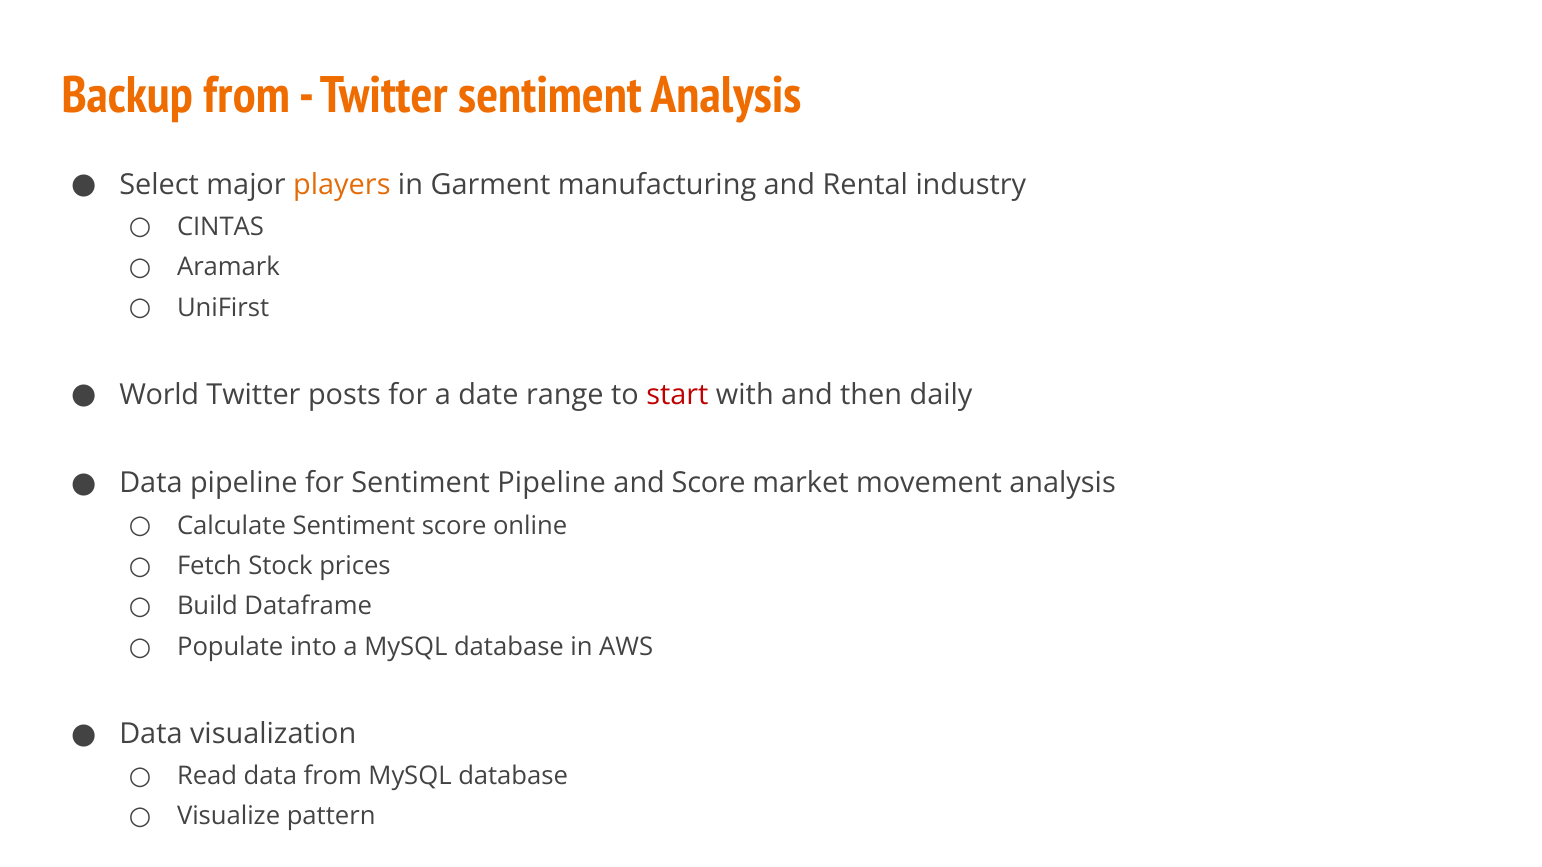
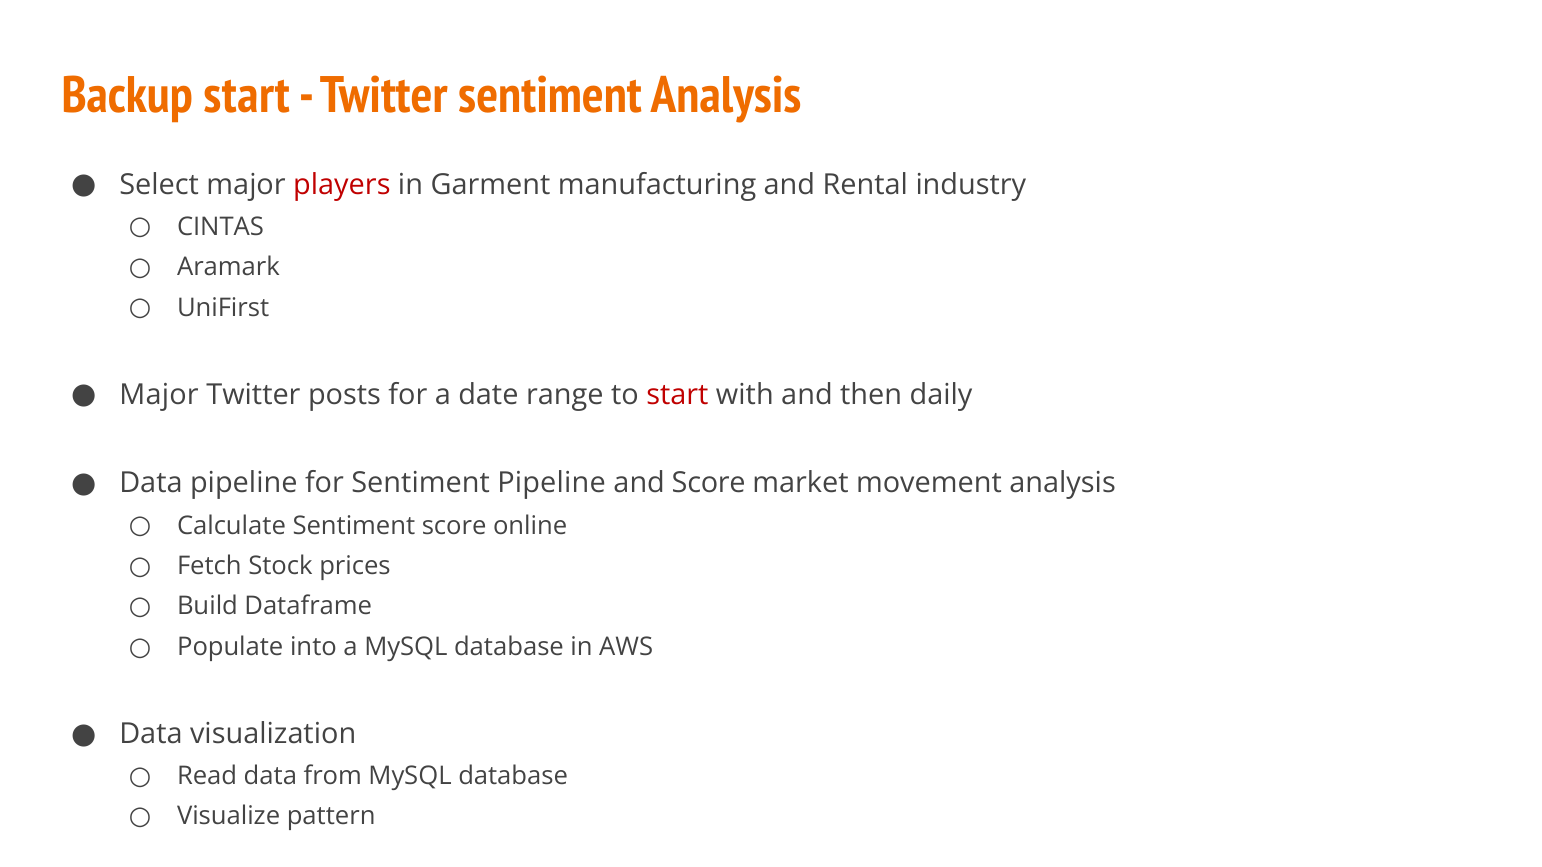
Backup from: from -> start (247, 96)
players colour: orange -> red (342, 185)
World: World -> Major (159, 395)
